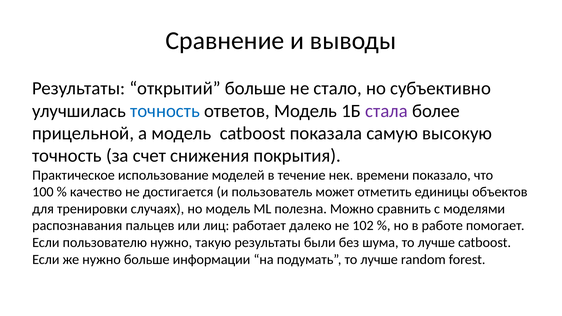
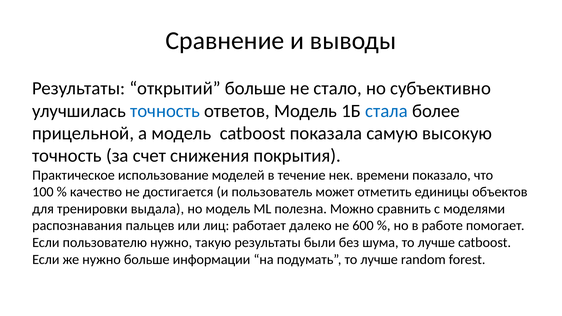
стала colour: purple -> blue (387, 111)
случаях: случаях -> выдала (157, 209)
102: 102 -> 600 (363, 226)
